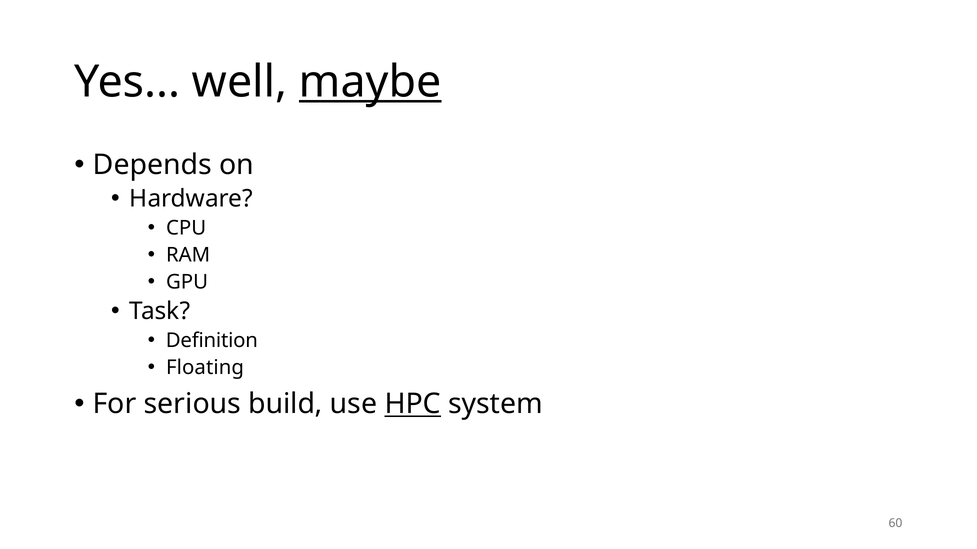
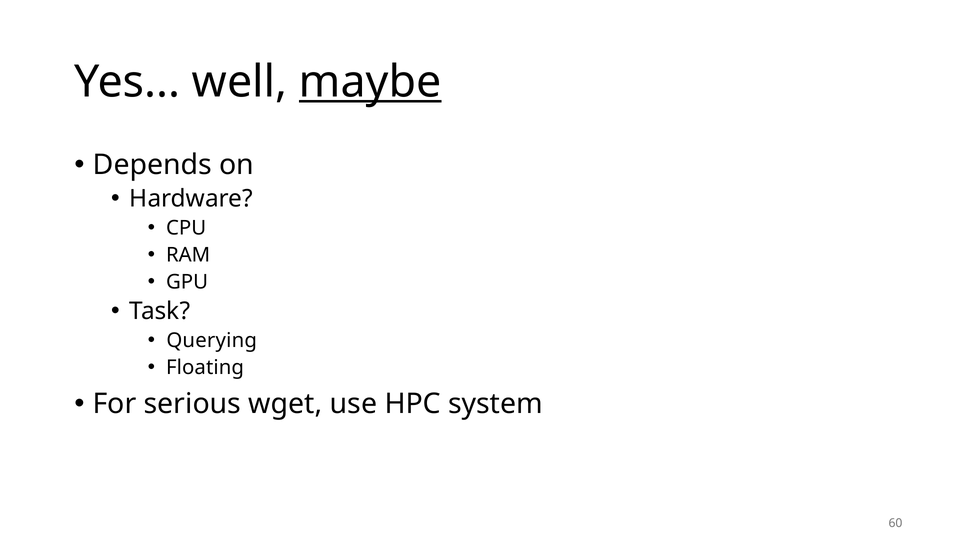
Definition: Definition -> Querying (212, 341)
build: build -> wget (285, 404)
HPC underline: present -> none (413, 404)
